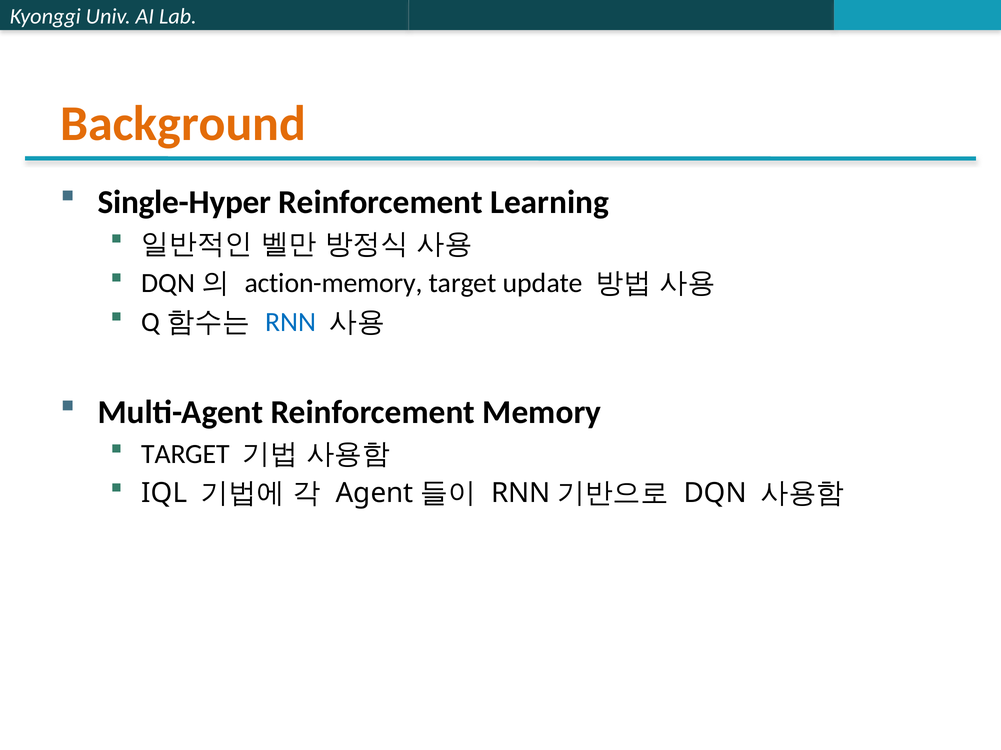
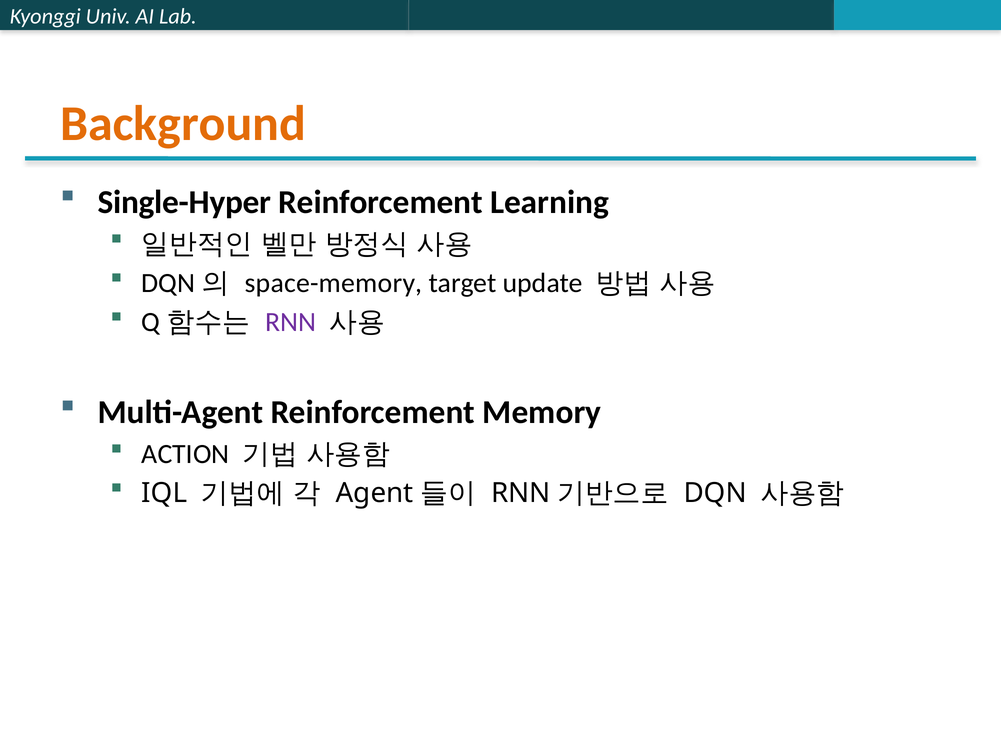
action-memory: action-memory -> space-memory (333, 283)
RNN colour: blue -> purple (291, 322)
TARGET: TARGET -> ACTION (185, 455)
